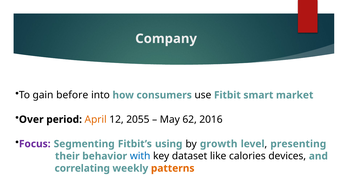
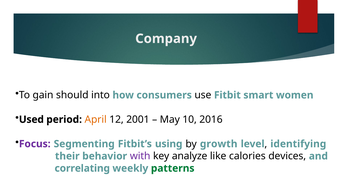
before: before -> should (72, 95)
market: market -> women (295, 95)
Over: Over -> Used (31, 119)
2055: 2055 -> 2001 (138, 119)
62: 62 -> 10 (190, 119)
presenting: presenting -> identifying (298, 144)
with colour: blue -> purple (140, 156)
dataset: dataset -> analyze (190, 156)
patterns colour: orange -> green (173, 168)
